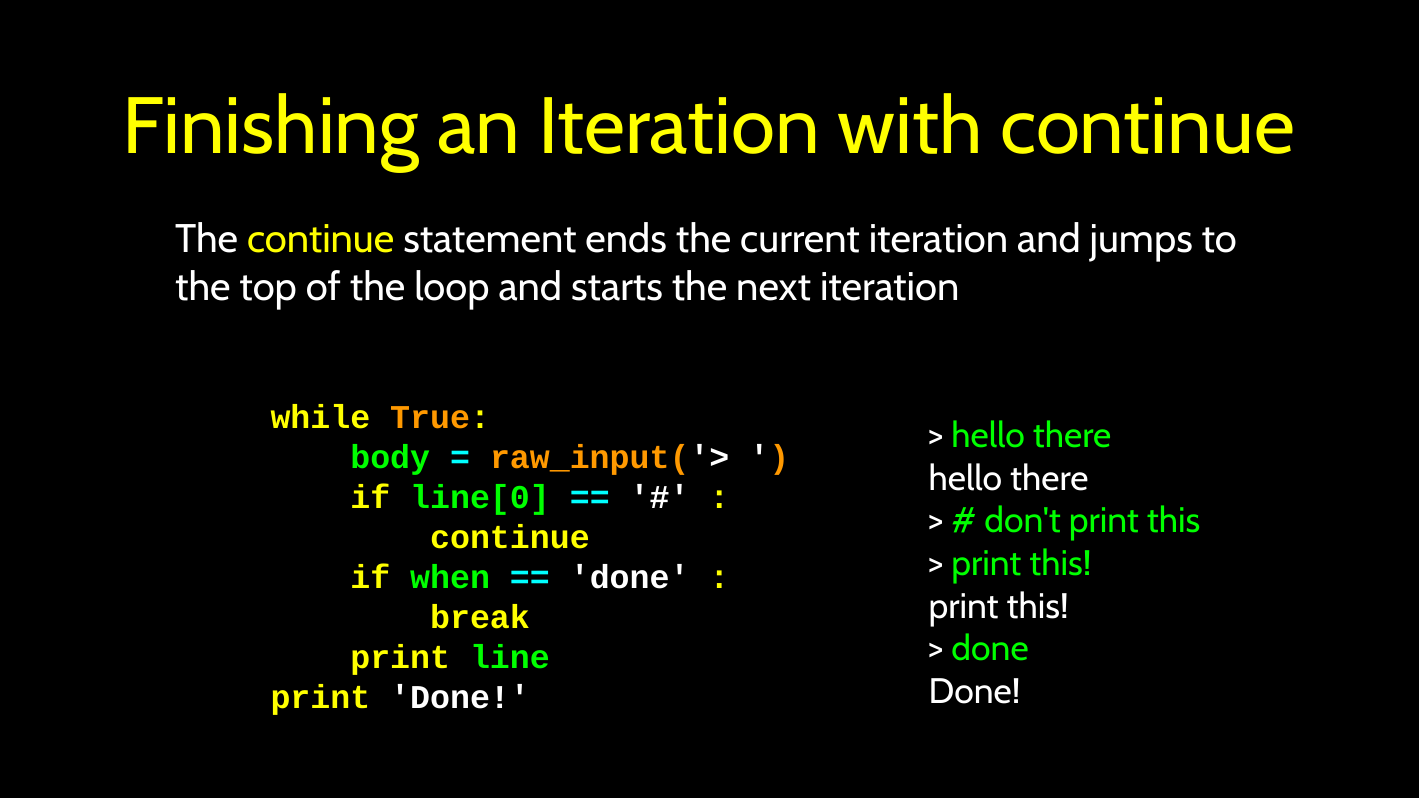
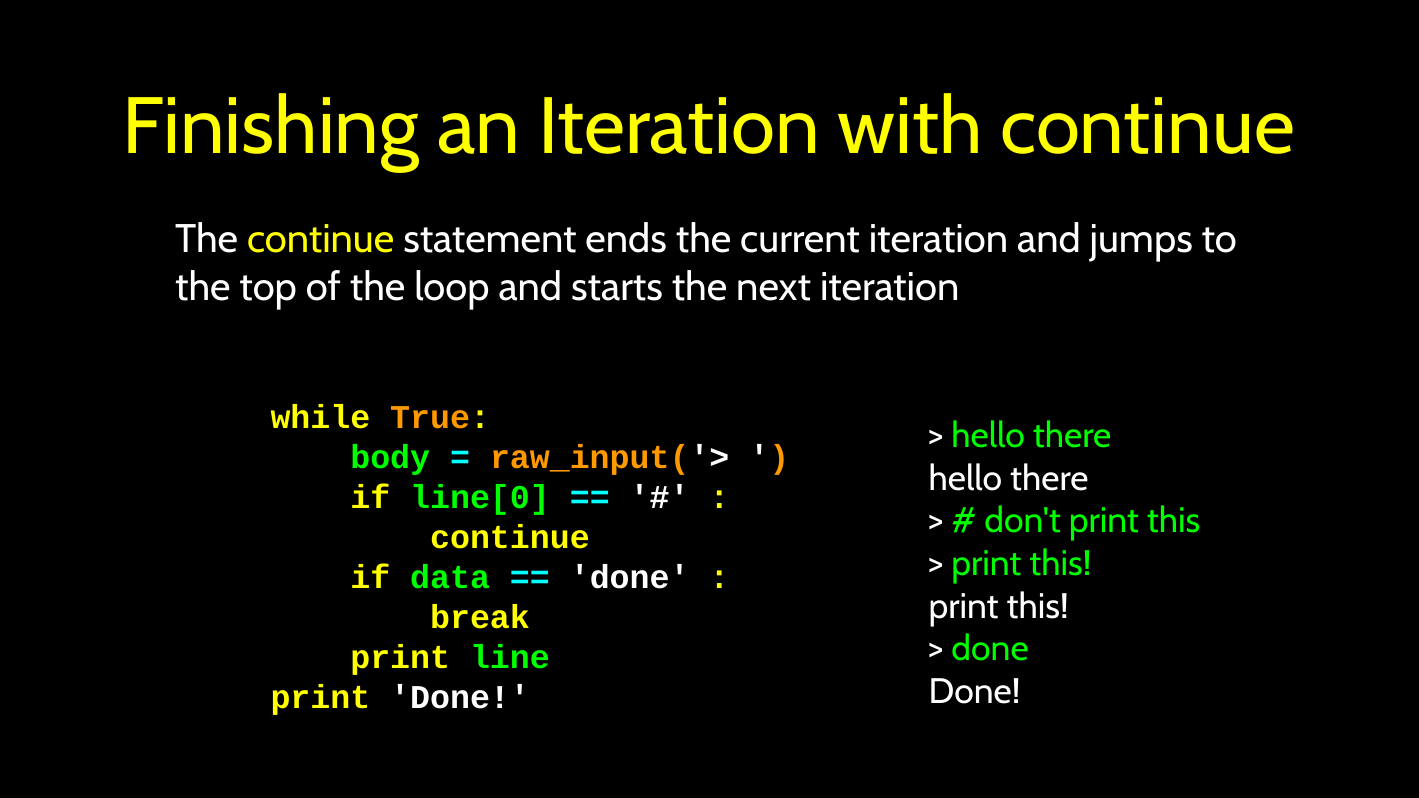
when: when -> data (450, 578)
